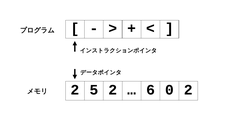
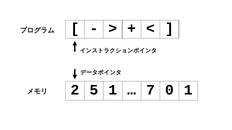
5 2: 2 -> 1 (113, 90)
6: 6 -> 7 (151, 90)
0 2: 2 -> 1 (188, 90)
